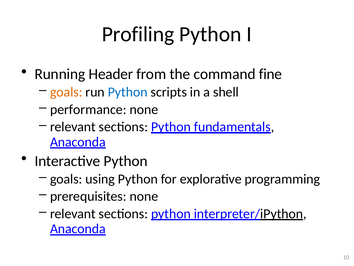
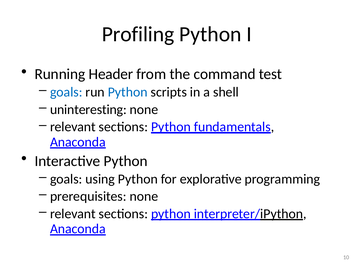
fine: fine -> test (270, 74)
goals colour: orange -> blue (66, 92)
performance: performance -> uninteresting (88, 109)
